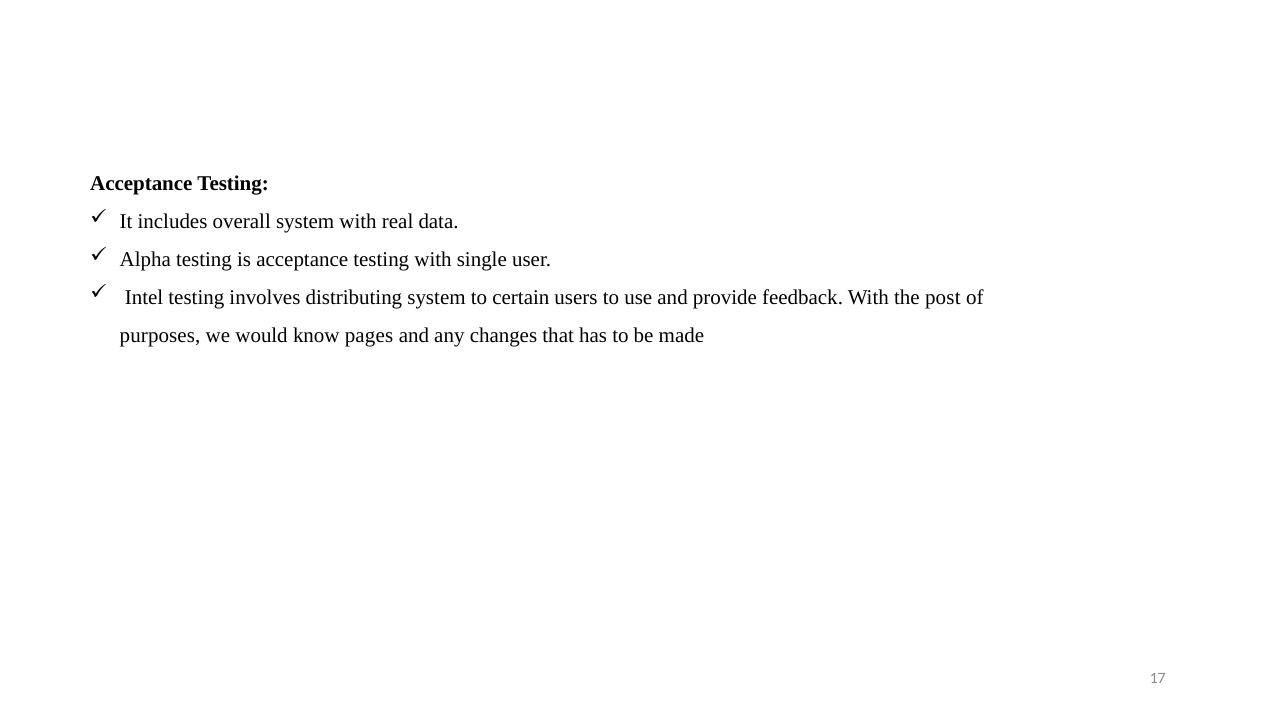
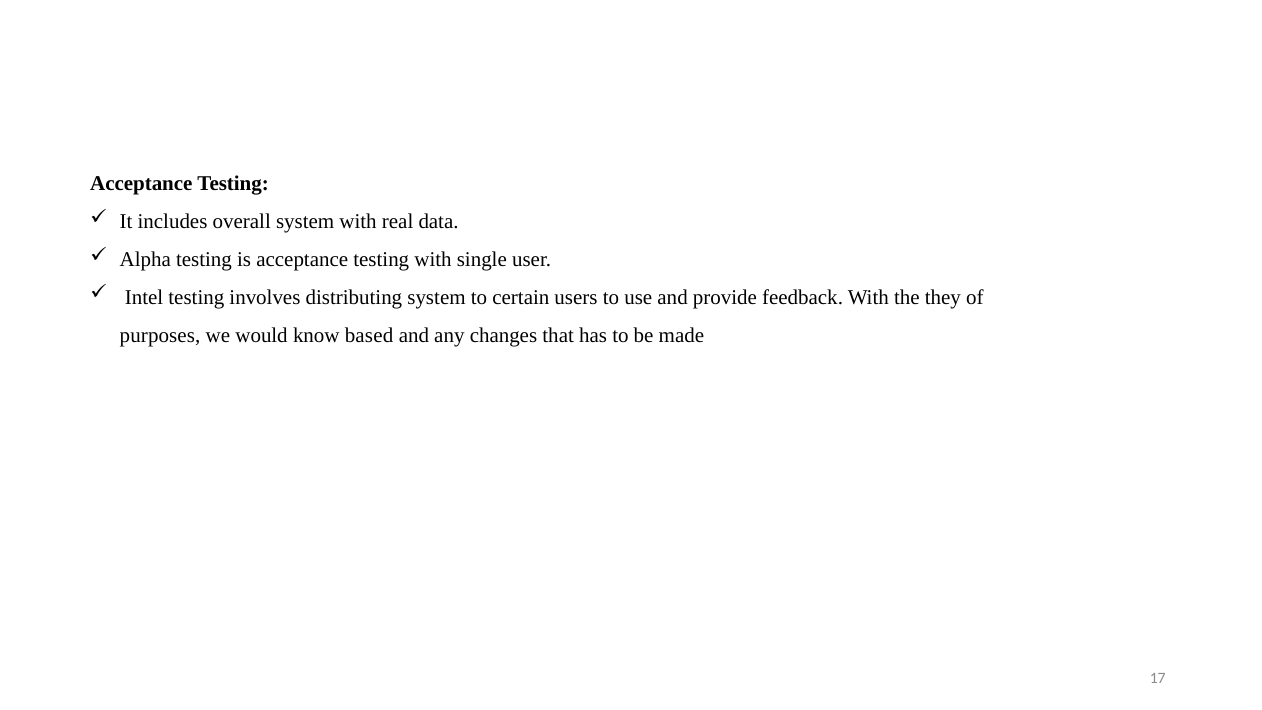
post: post -> they (943, 297)
pages: pages -> based (369, 335)
